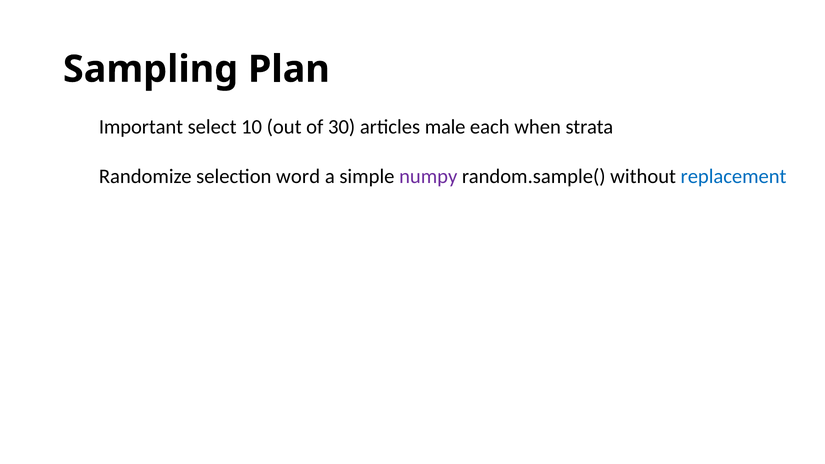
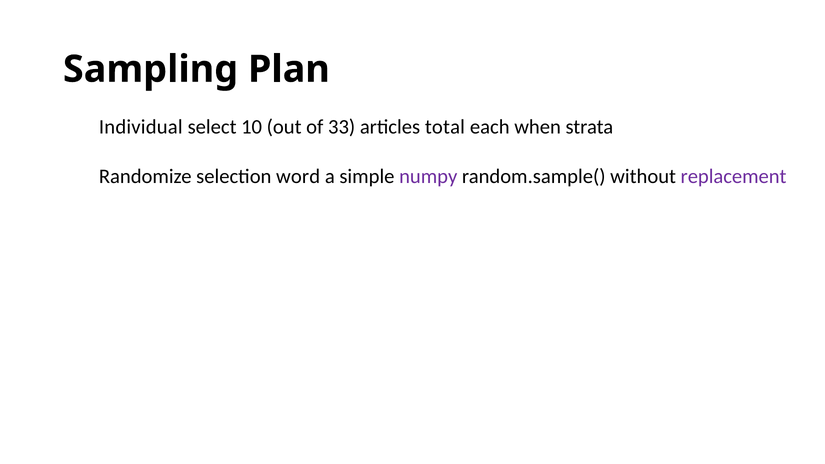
Important: Important -> Individual (141, 127)
30: 30 -> 33 (342, 127)
male: male -> total (445, 127)
replacement colour: blue -> purple (734, 176)
